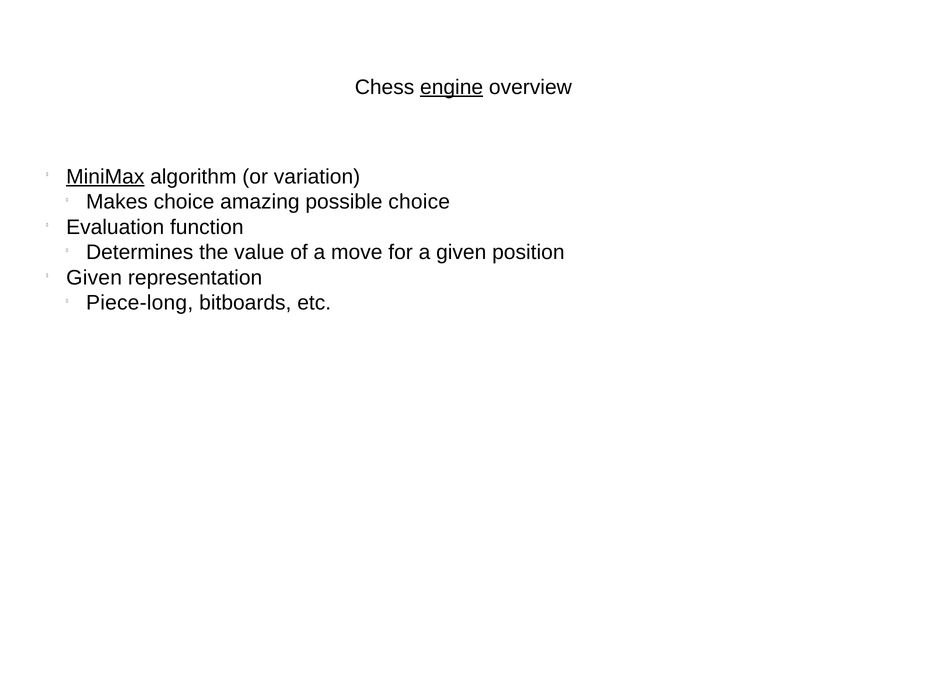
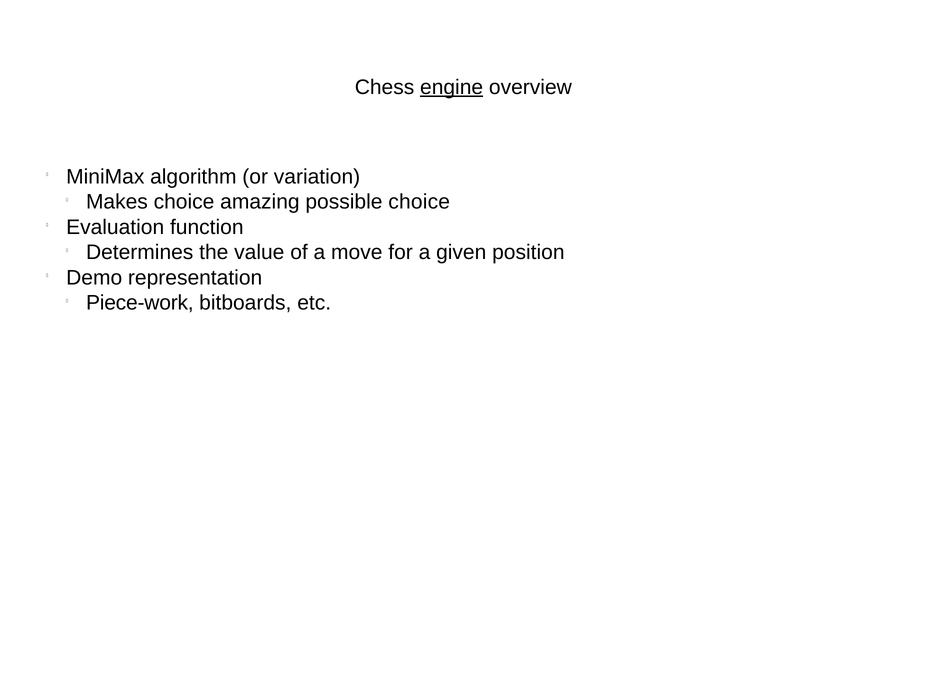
MiniMax underline: present -> none (105, 177)
Given: Given -> Demo (94, 278)
Piece-long: Piece-long -> Piece-work (140, 303)
